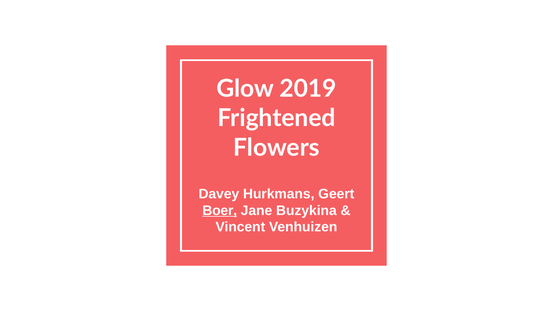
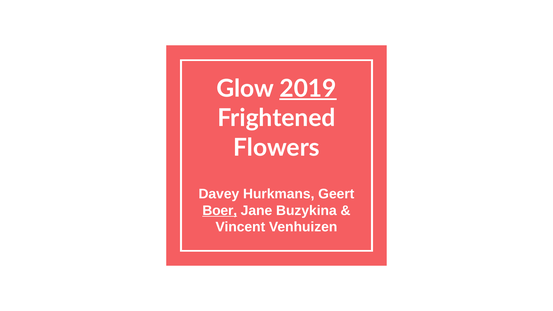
2019 underline: none -> present (308, 89)
